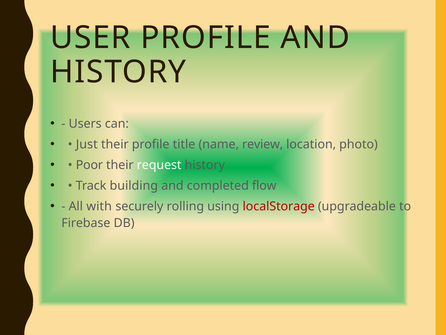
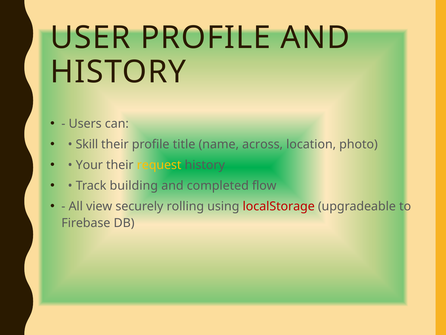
Just: Just -> Skill (87, 144)
review: review -> across (263, 144)
Poor: Poor -> Your (89, 165)
request colour: white -> yellow (159, 165)
with: with -> view (99, 206)
